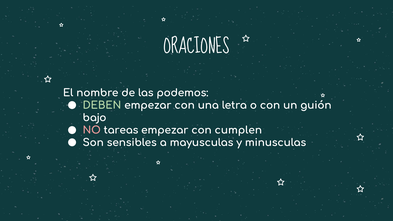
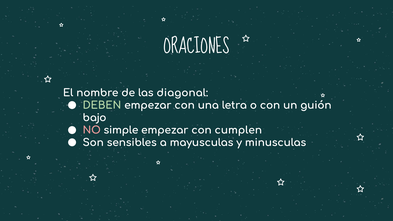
podemos: podemos -> diagonal (182, 93)
tareas: tareas -> simple (121, 130)
